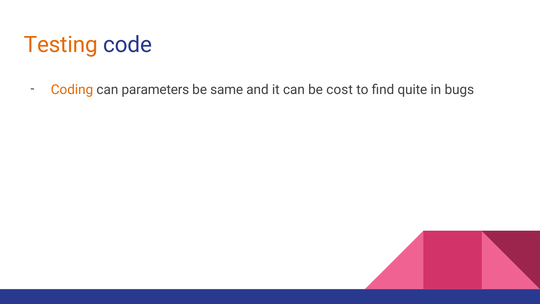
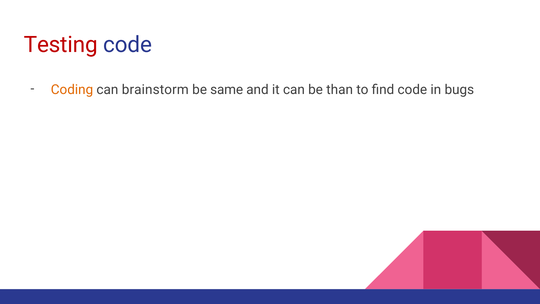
Testing colour: orange -> red (61, 45)
parameters: parameters -> brainstorm (155, 89)
cost: cost -> than (340, 89)
find quite: quite -> code (412, 89)
